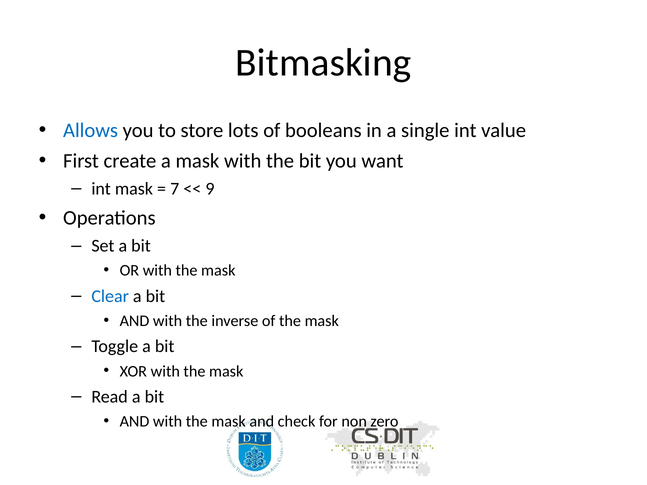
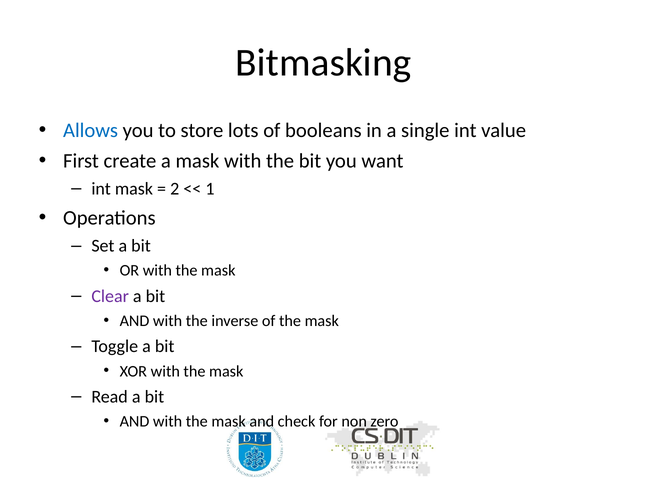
7: 7 -> 2 (175, 189)
9: 9 -> 1 (210, 189)
Clear colour: blue -> purple (110, 296)
